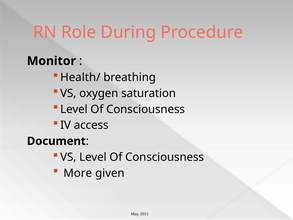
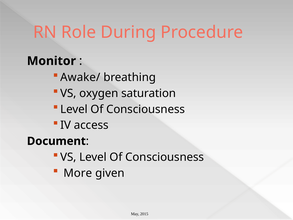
Health/: Health/ -> Awake/ (80, 77)
